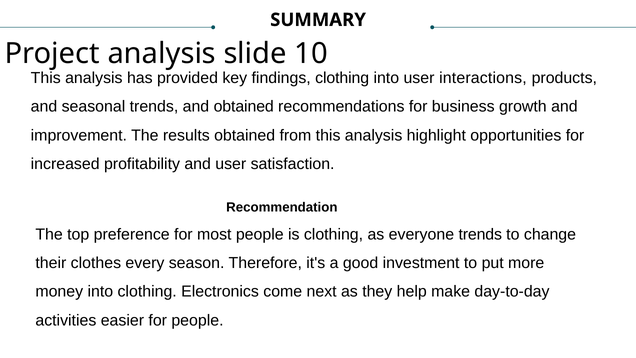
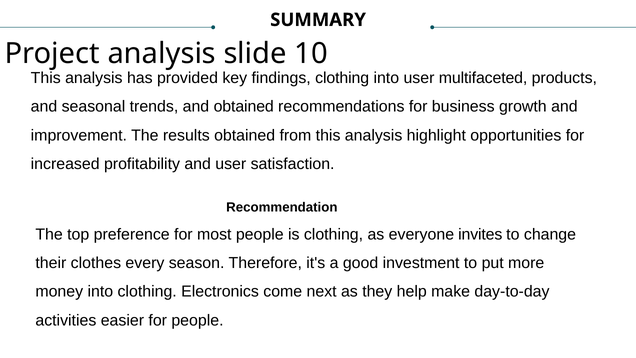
interactions: interactions -> multifaceted (483, 78)
everyone trends: trends -> invites (480, 234)
